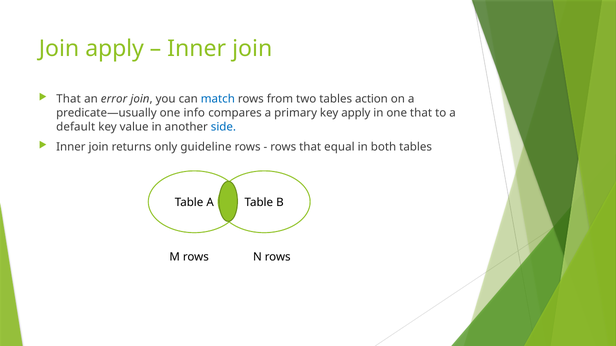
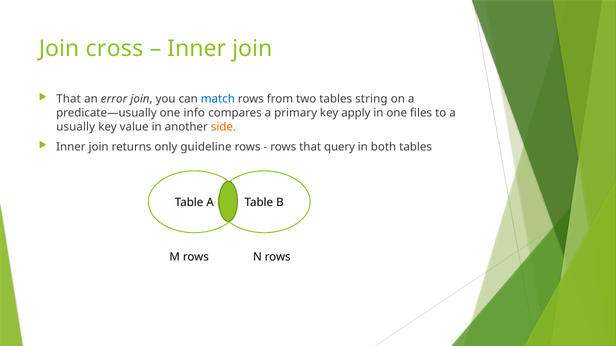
Join apply: apply -> cross (114, 49)
action: action -> string (371, 99)
one that: that -> files (421, 113)
default: default -> usually (76, 127)
side colour: blue -> orange (223, 127)
equal: equal -> query (340, 147)
